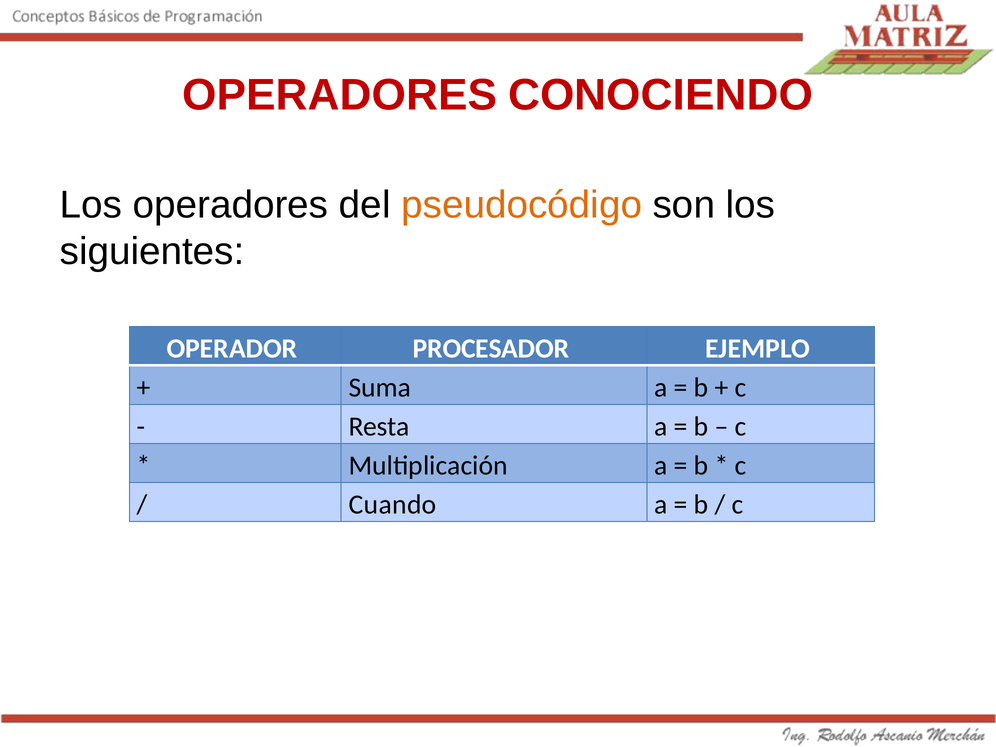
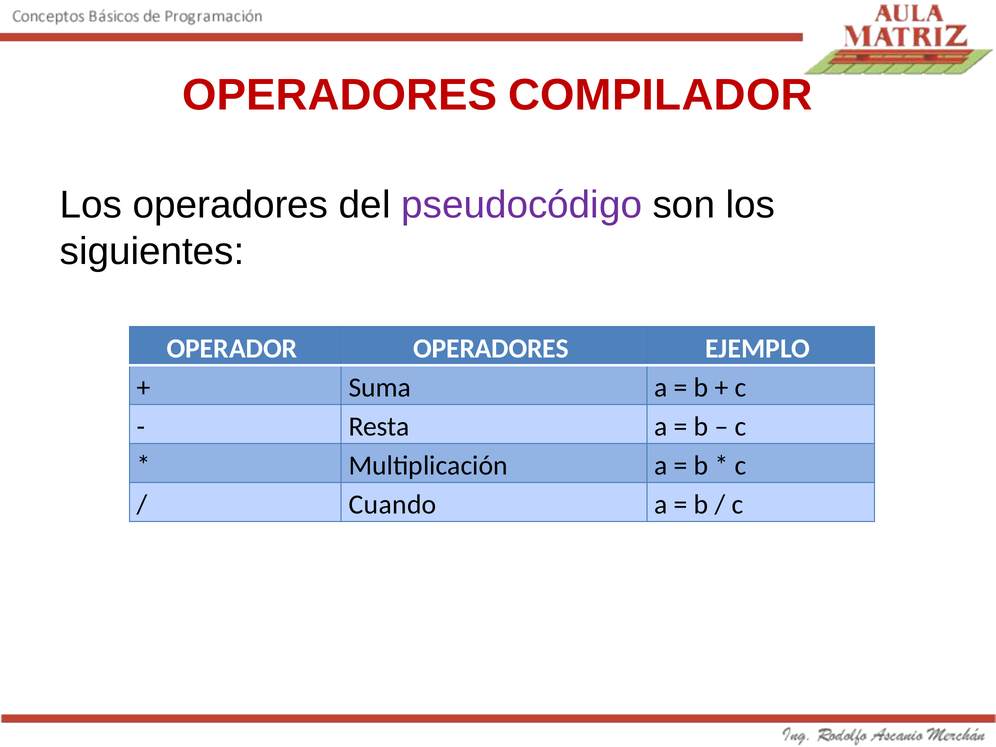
CONOCIENDO: CONOCIENDO -> COMPILADOR (660, 95)
pseudocódigo colour: orange -> purple (522, 205)
OPERADOR PROCESADOR: PROCESADOR -> OPERADORES (491, 349)
